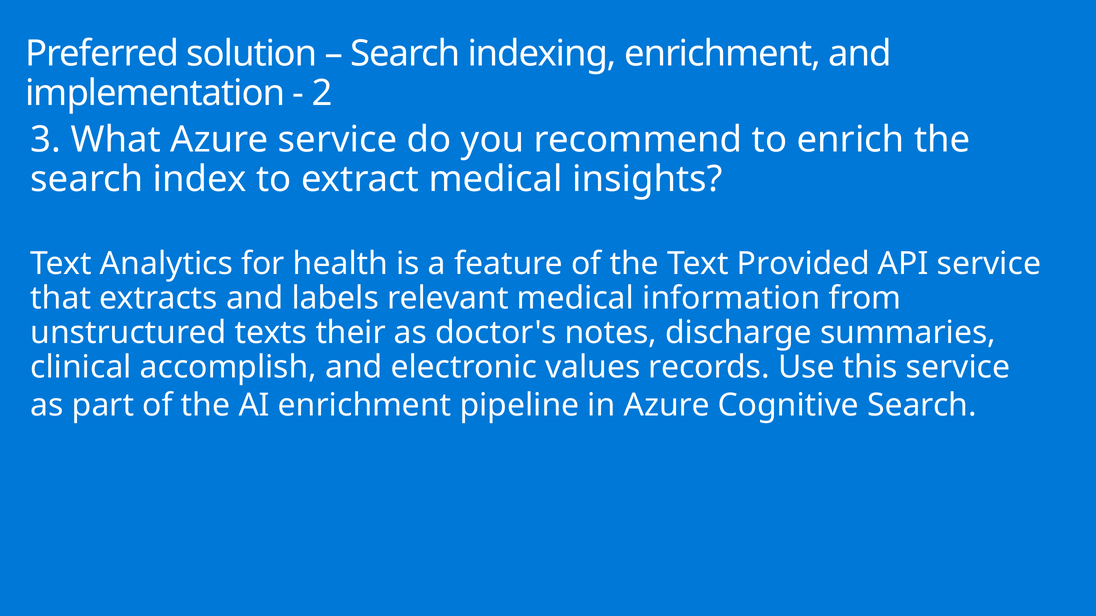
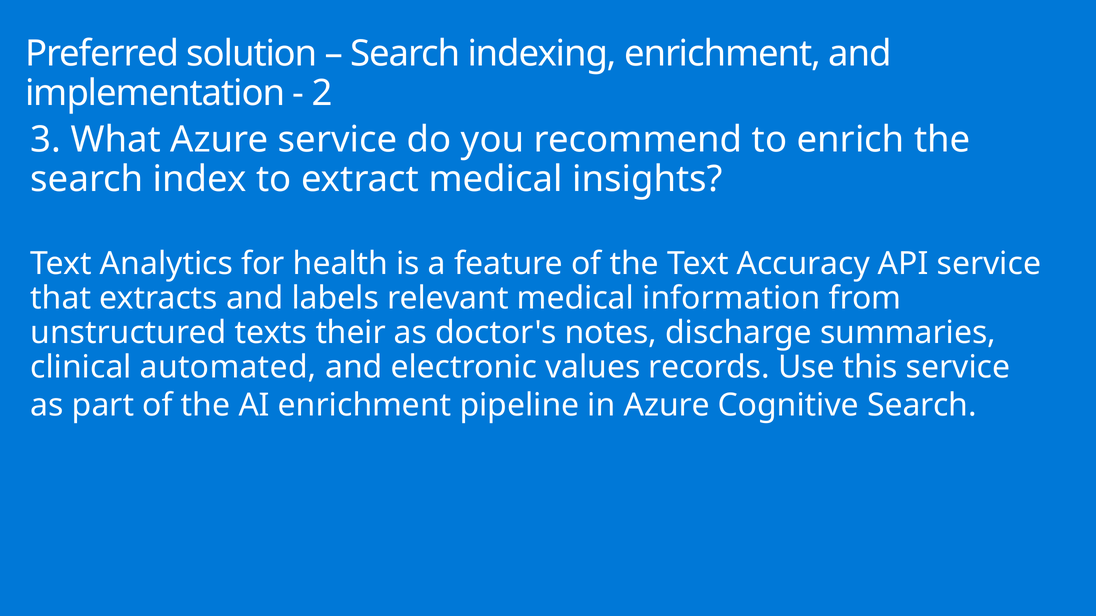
Provided: Provided -> Accuracy (803, 264)
accomplish: accomplish -> automated (228, 367)
